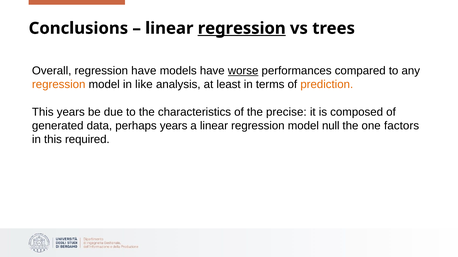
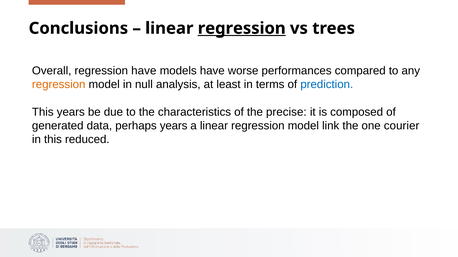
worse underline: present -> none (243, 71)
like: like -> null (144, 85)
prediction colour: orange -> blue (327, 85)
null: null -> link (331, 126)
factors: factors -> courier (402, 126)
required: required -> reduced (87, 140)
